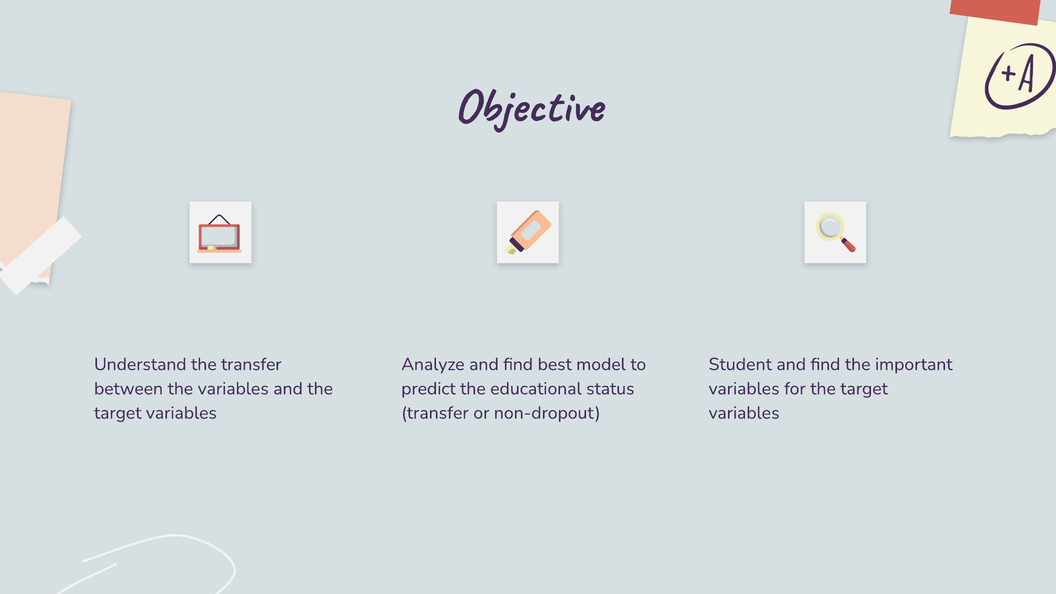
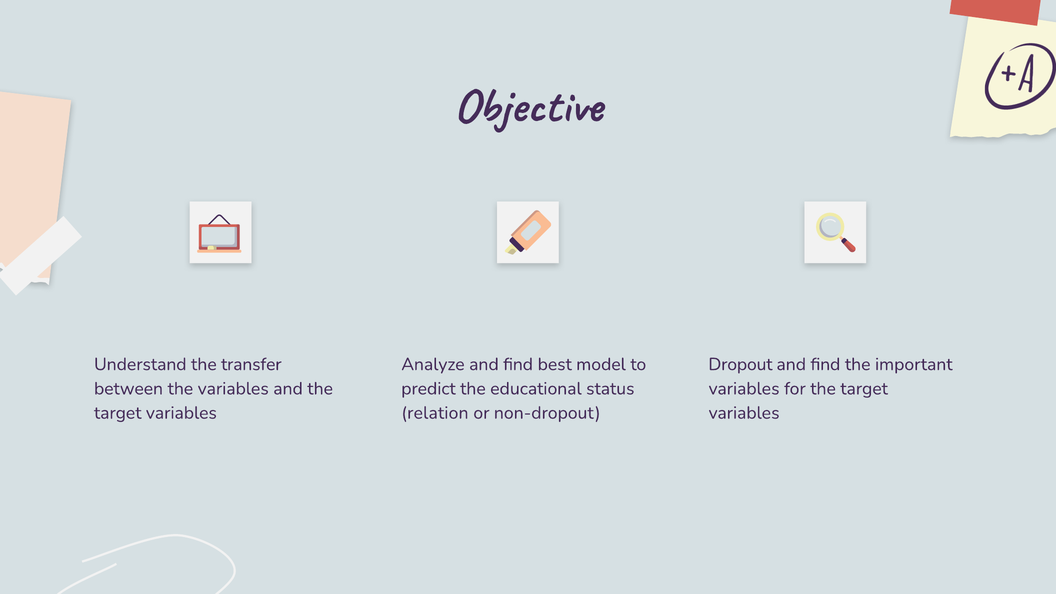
Student: Student -> Dropout (740, 364)
transfer: transfer -> relation (435, 413)
